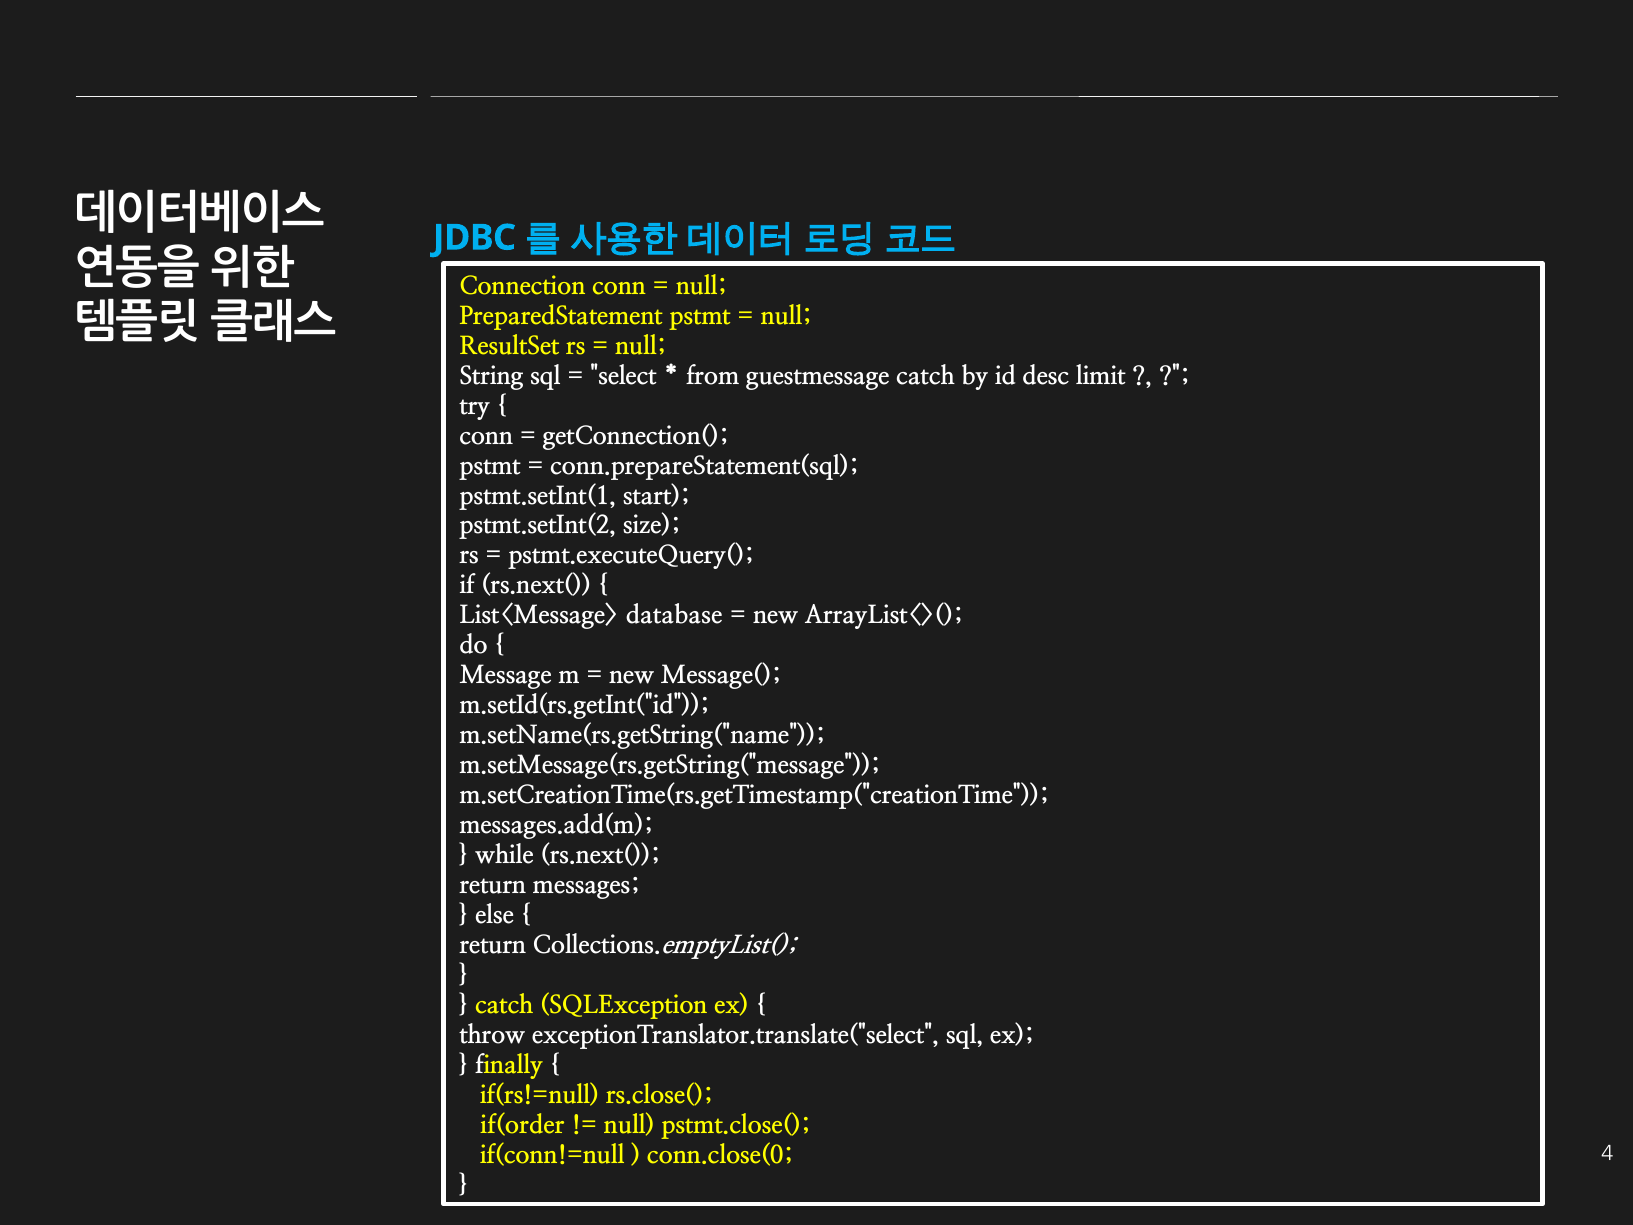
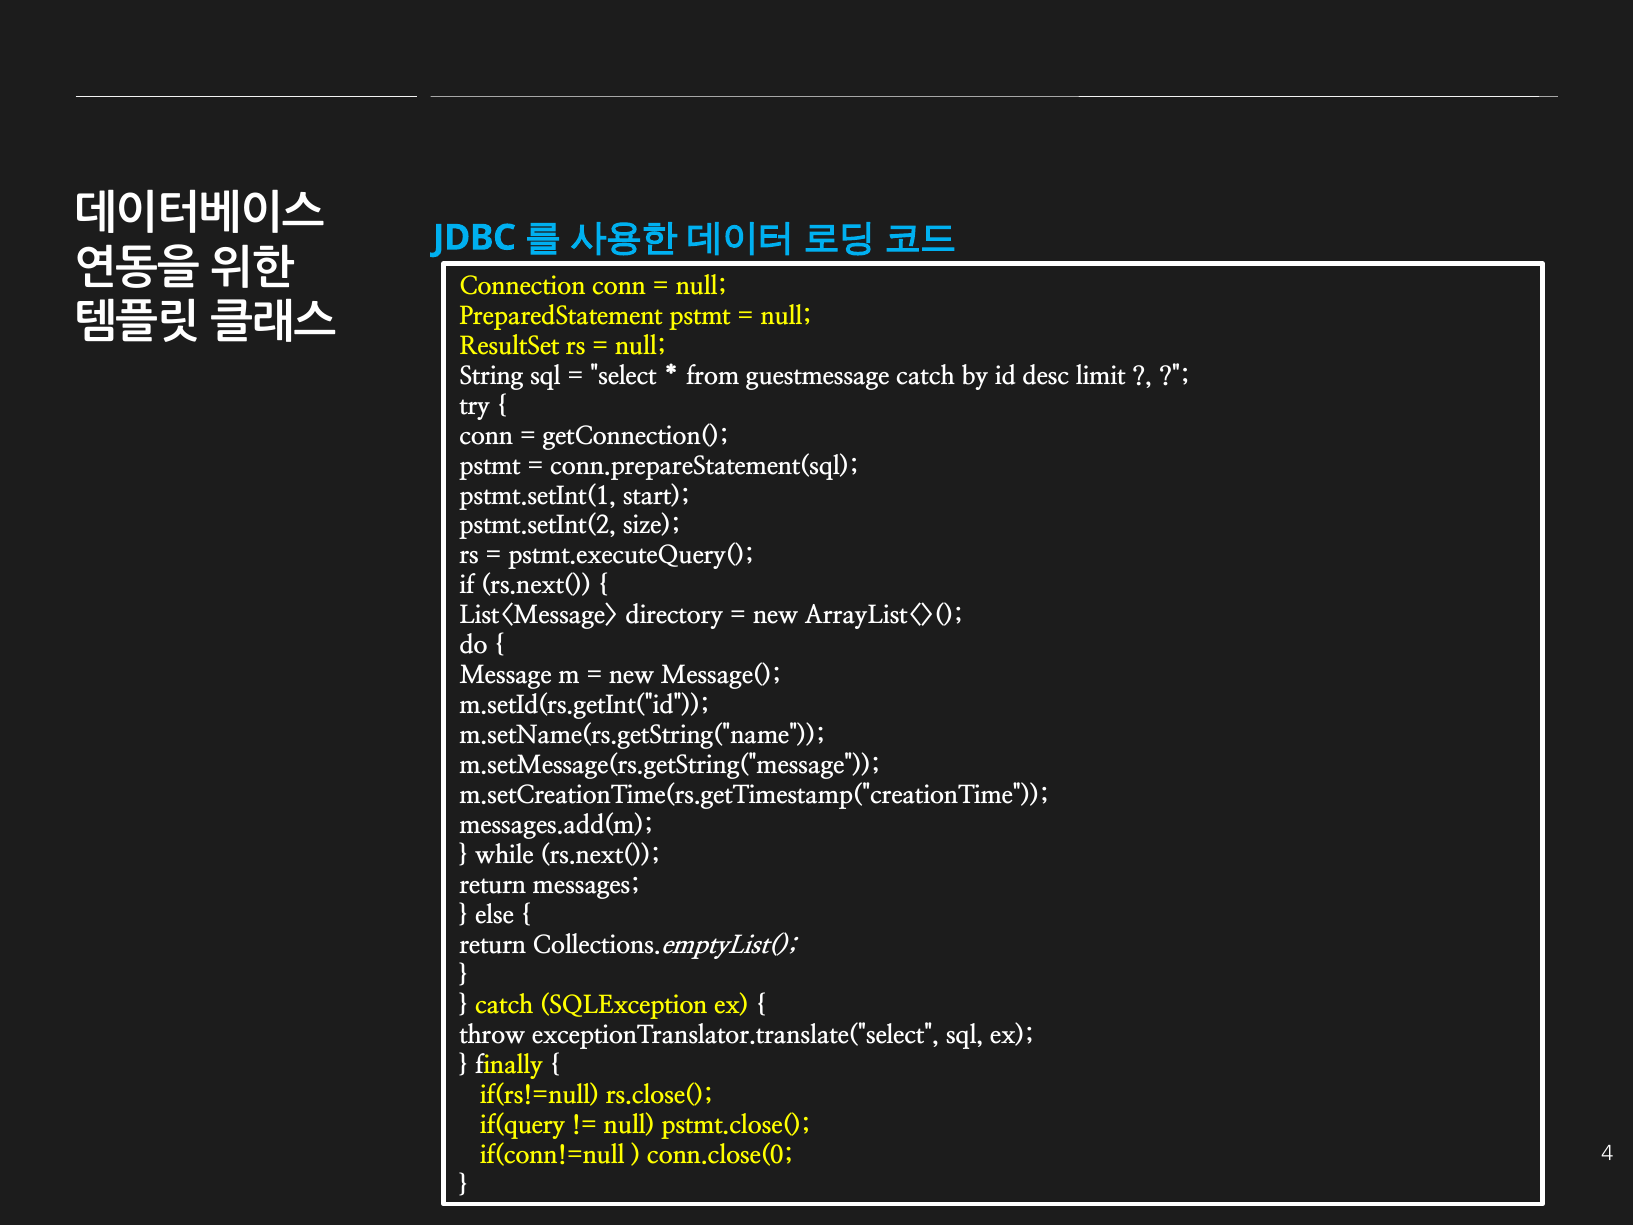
database: database -> directory (674, 616)
if(order: if(order -> if(query (523, 1125)
